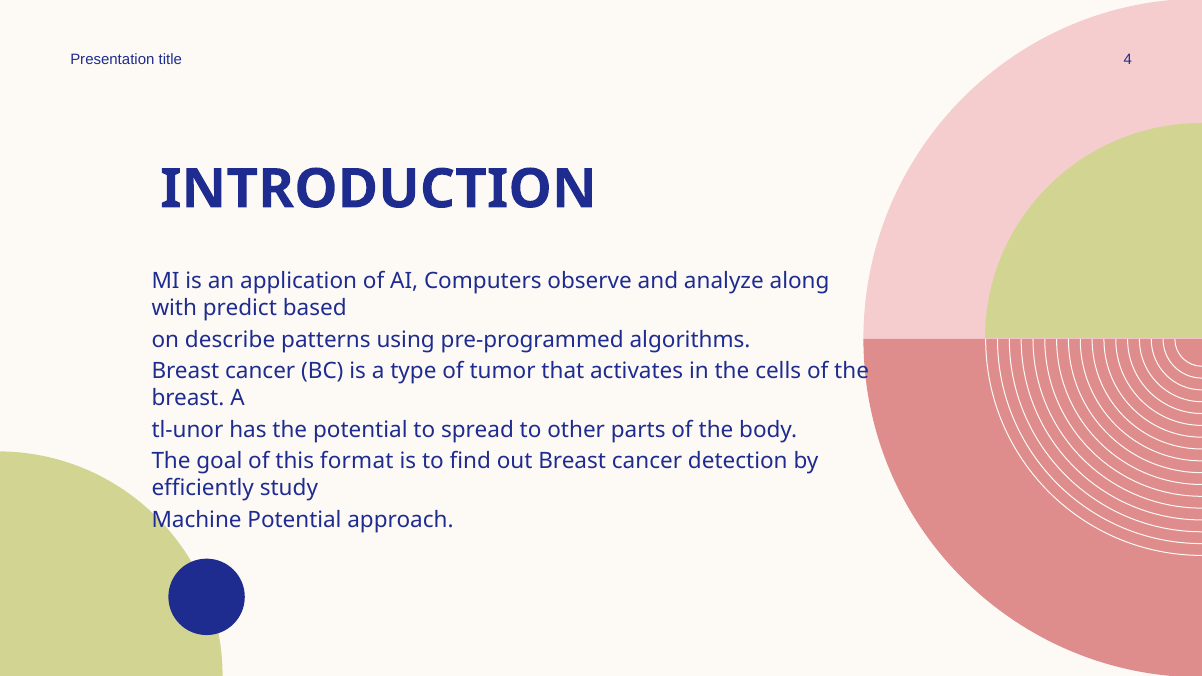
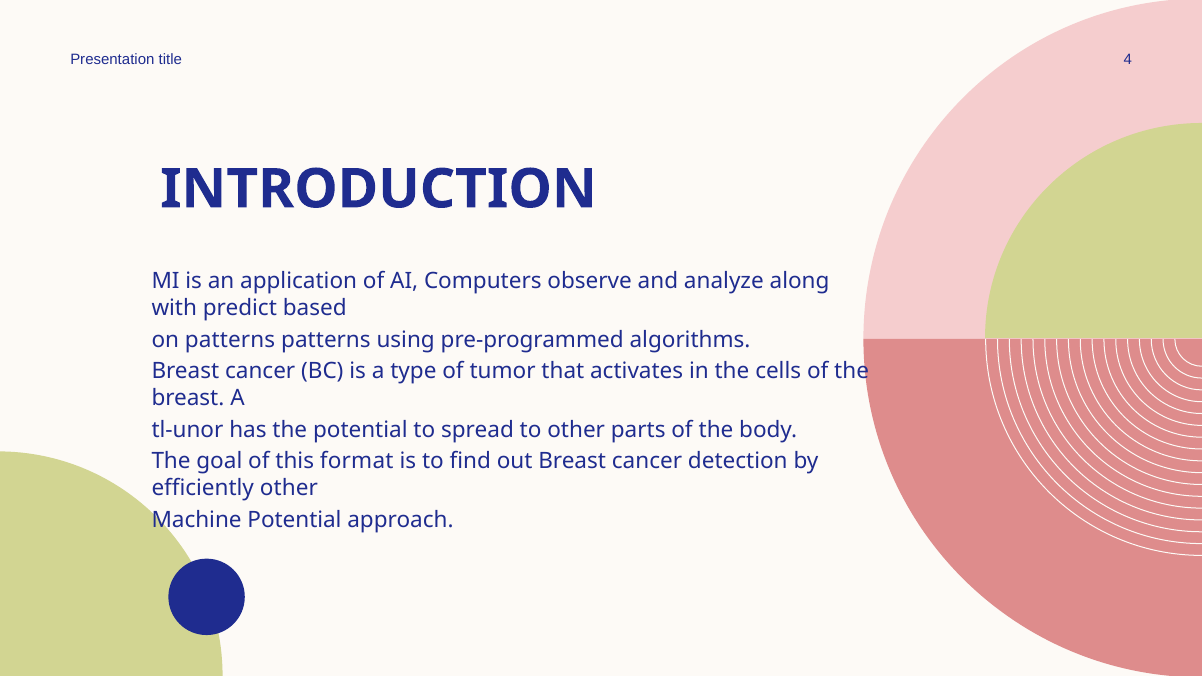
on describe: describe -> patterns (230, 340)
efficiently study: study -> other (289, 488)
